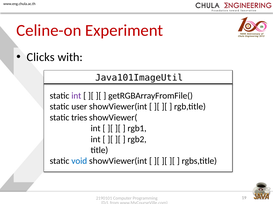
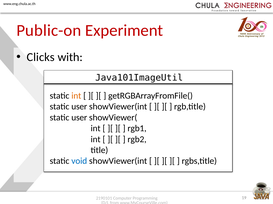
Celine-on: Celine-on -> Public-on (49, 31)
int colour: purple -> orange (76, 96)
tries: tries -> user (79, 118)
